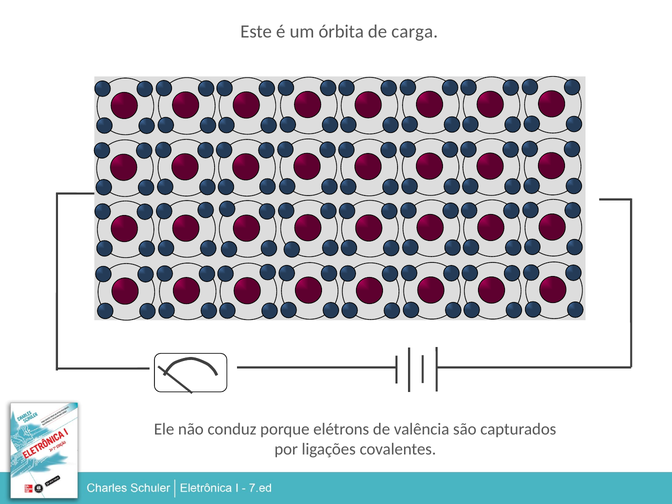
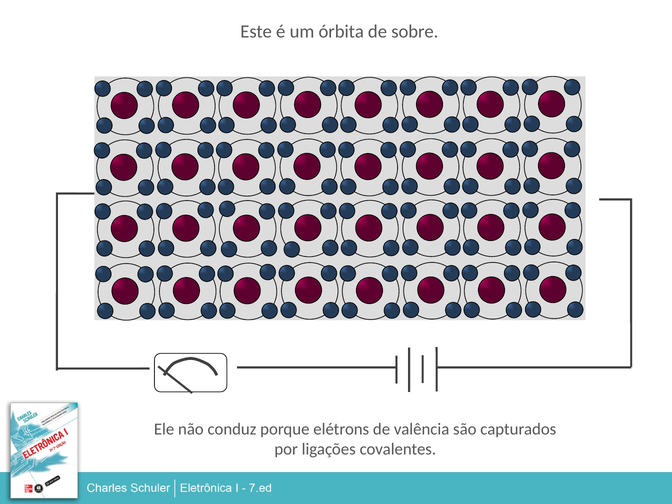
carga: carga -> sobre (415, 32)
